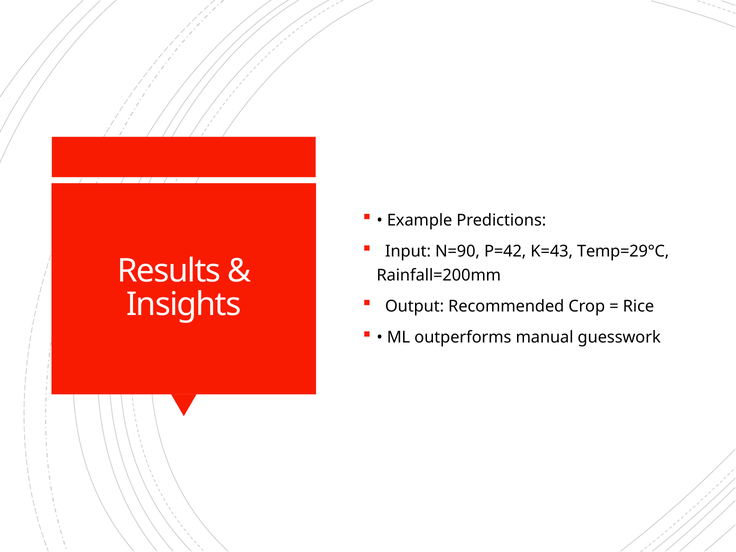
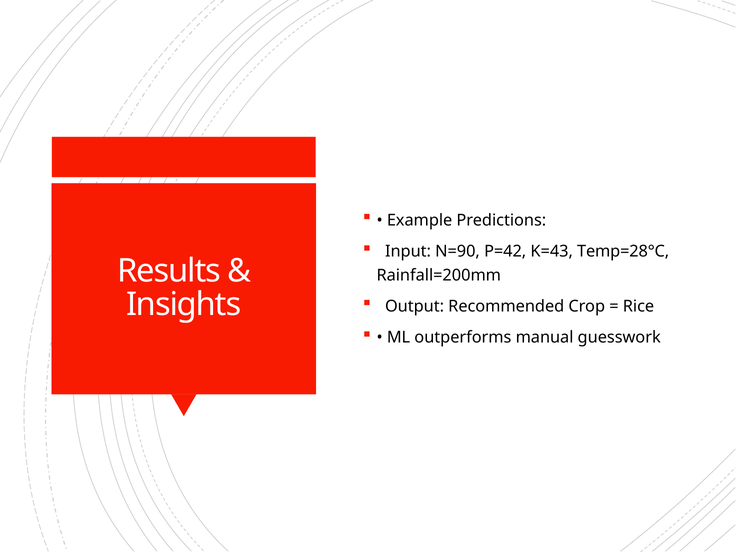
Temp=29°C: Temp=29°C -> Temp=28°C (623, 252)
